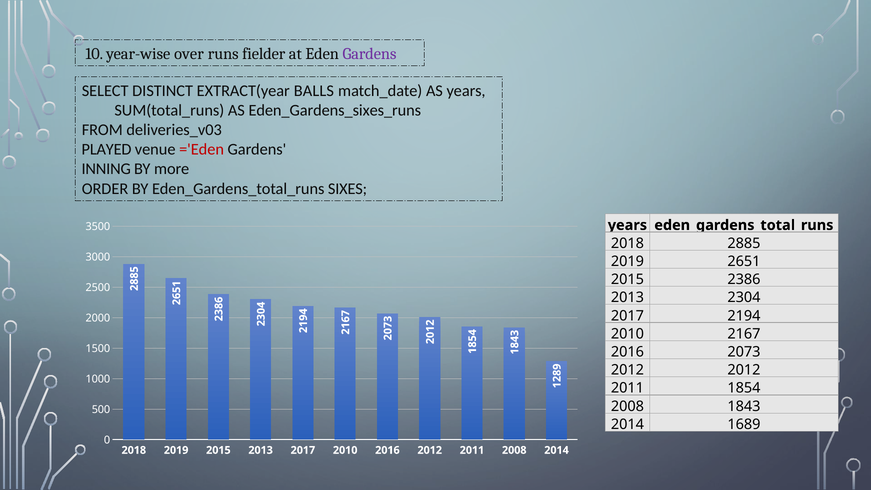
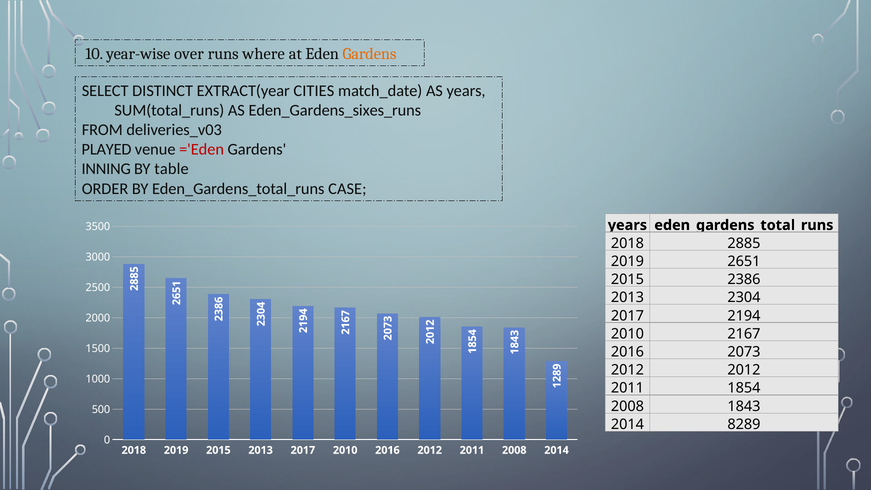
fielder: fielder -> where (264, 54)
Gardens colour: purple -> orange (369, 54)
BALLS: BALLS -> CITIES (314, 91)
more: more -> table (172, 169)
SIXES: SIXES -> CASE (347, 189)
1689: 1689 -> 8289 (744, 424)
